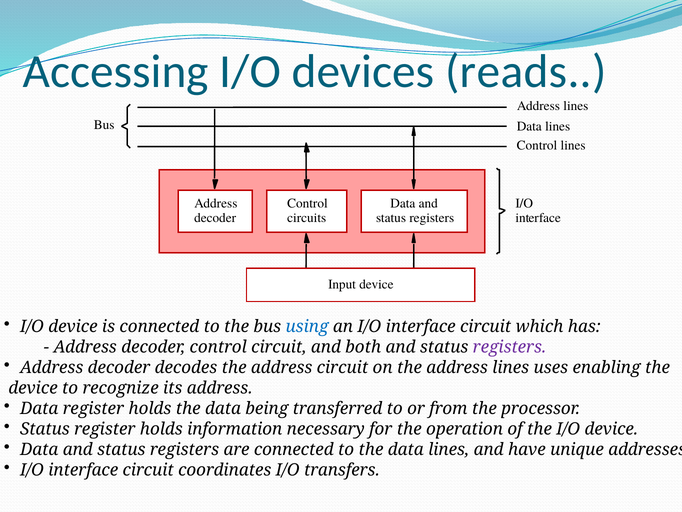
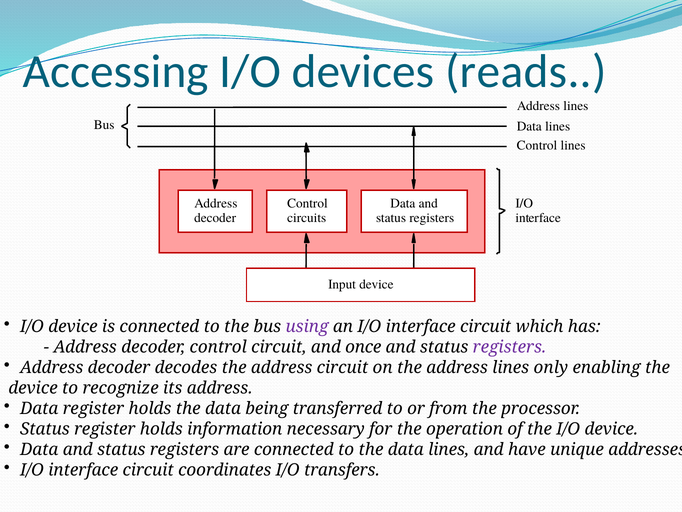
using colour: blue -> purple (307, 327)
both: both -> once (363, 347)
uses: uses -> only (551, 367)
